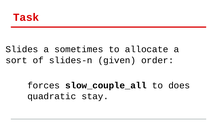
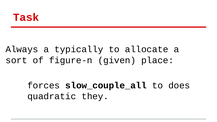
Slides: Slides -> Always (22, 49)
sometimes: sometimes -> typically (79, 49)
slides-n: slides-n -> figure-n (71, 60)
order: order -> place (158, 60)
stay: stay -> they (95, 96)
